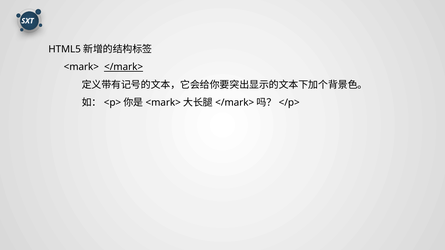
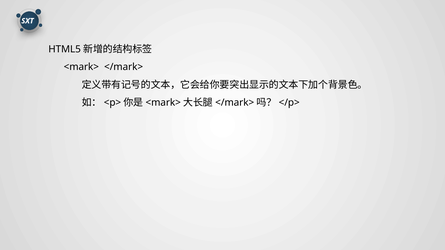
</mark> underline: present -> none (124, 67)
